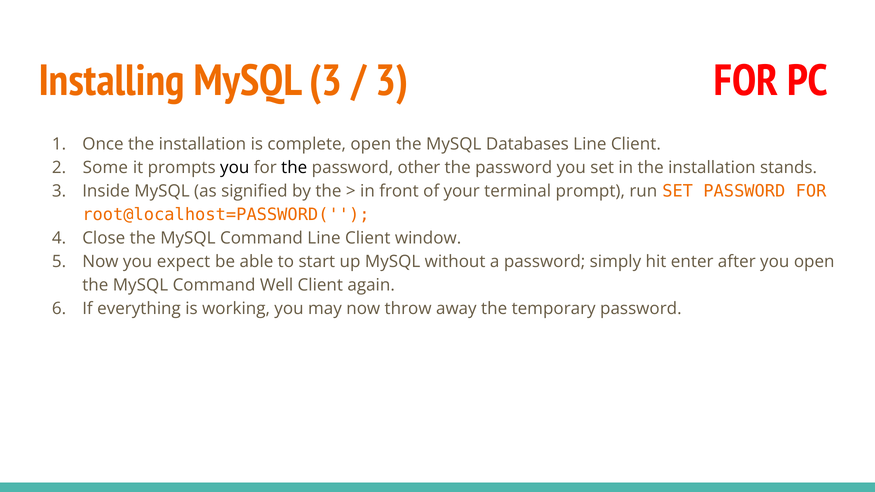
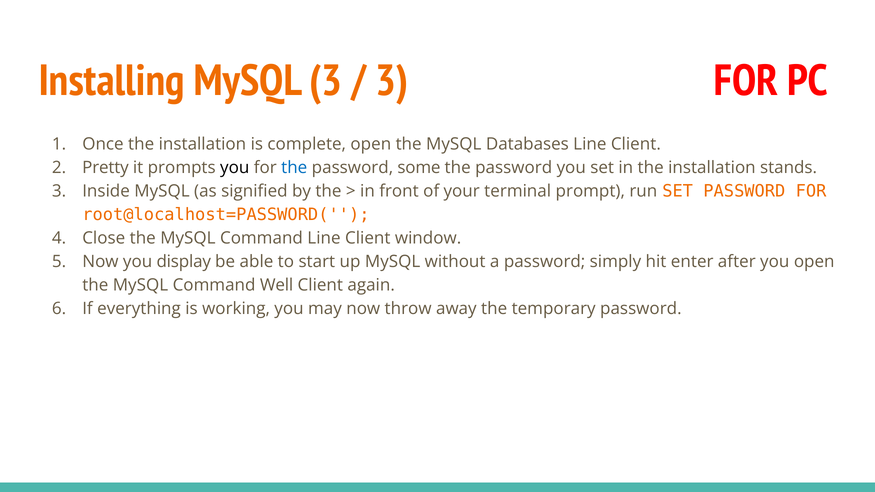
Some: Some -> Pretty (105, 168)
the colour: black -> blue (294, 168)
other: other -> some (419, 168)
expect: expect -> display (184, 262)
